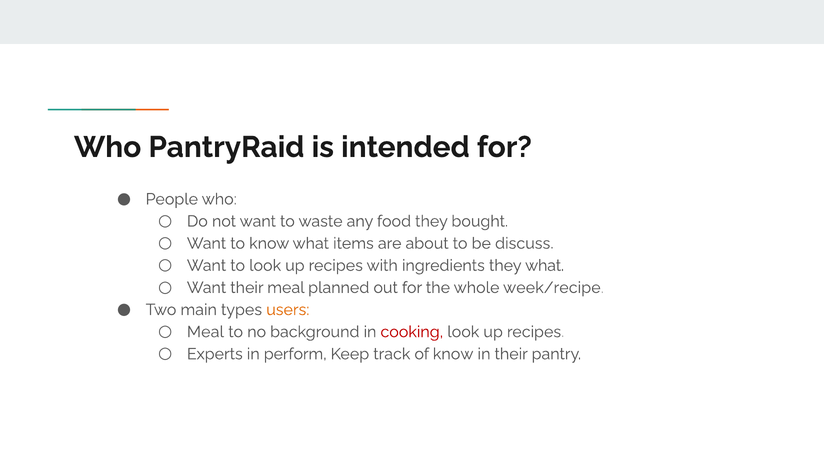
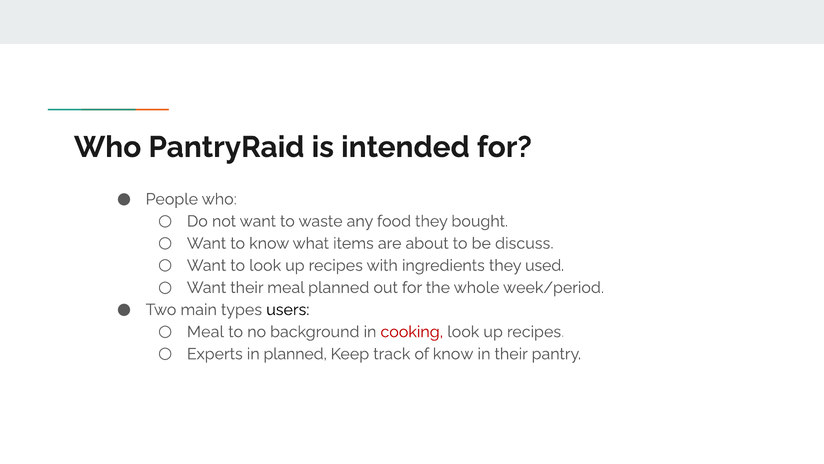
they what: what -> used (545, 265)
week/recipe: week/recipe -> week/period (553, 287)
users colour: orange -> black (288, 309)
in perform: perform -> planned (295, 354)
